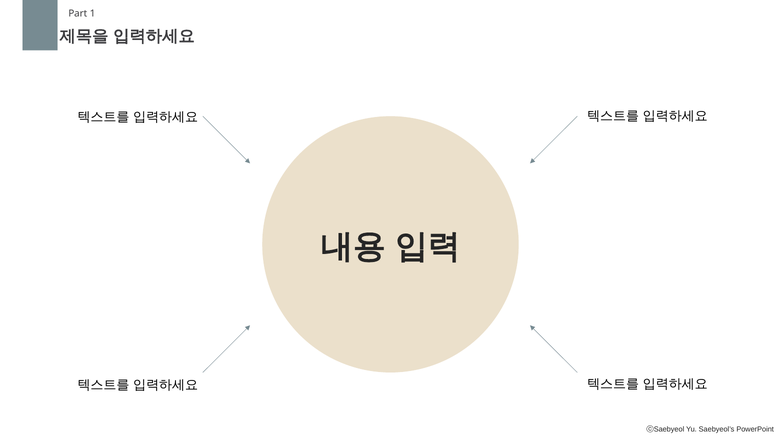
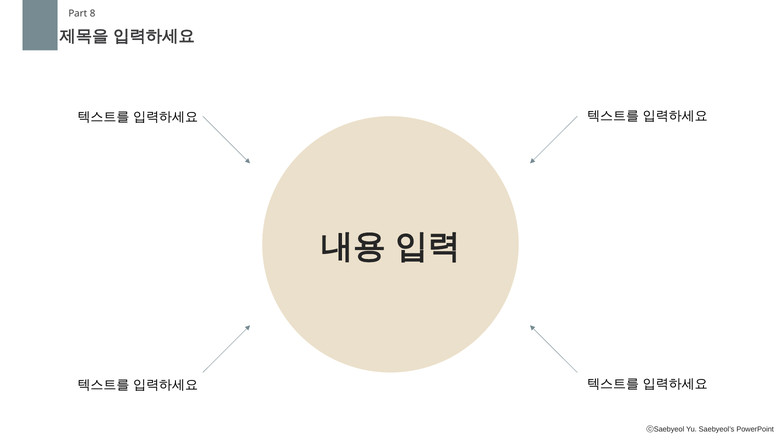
1: 1 -> 8 (93, 14)
